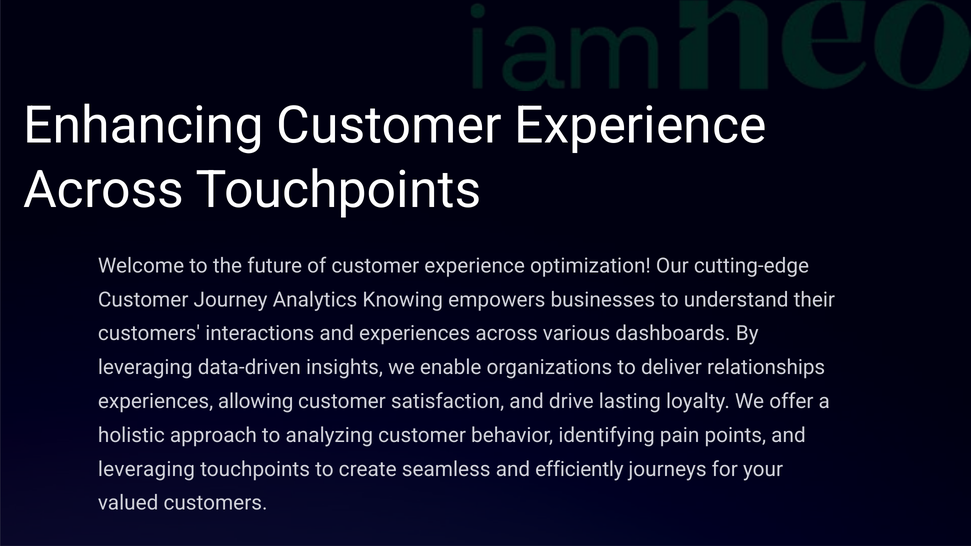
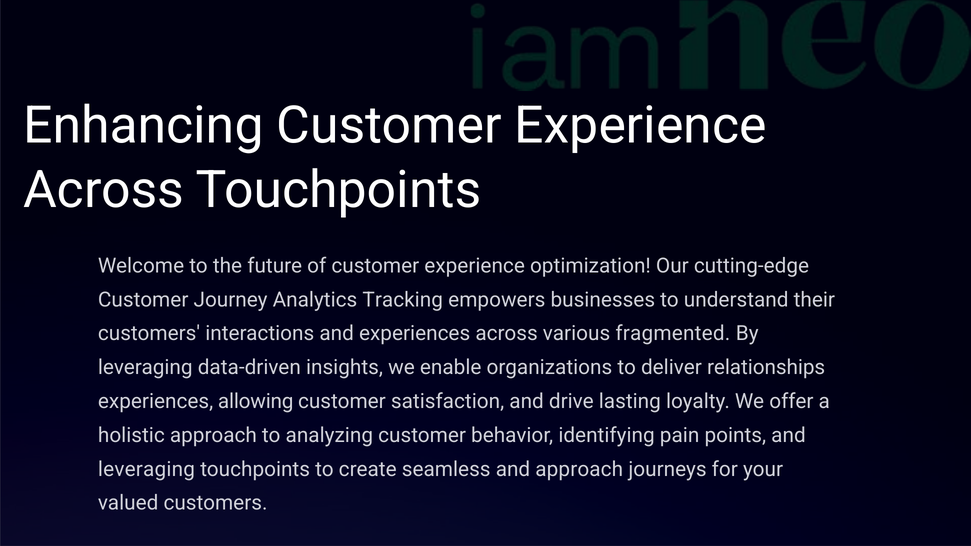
Knowing: Knowing -> Tracking (403, 300)
dashboards: dashboards -> fragmented (673, 334)
and efficiently: efficiently -> approach (579, 469)
